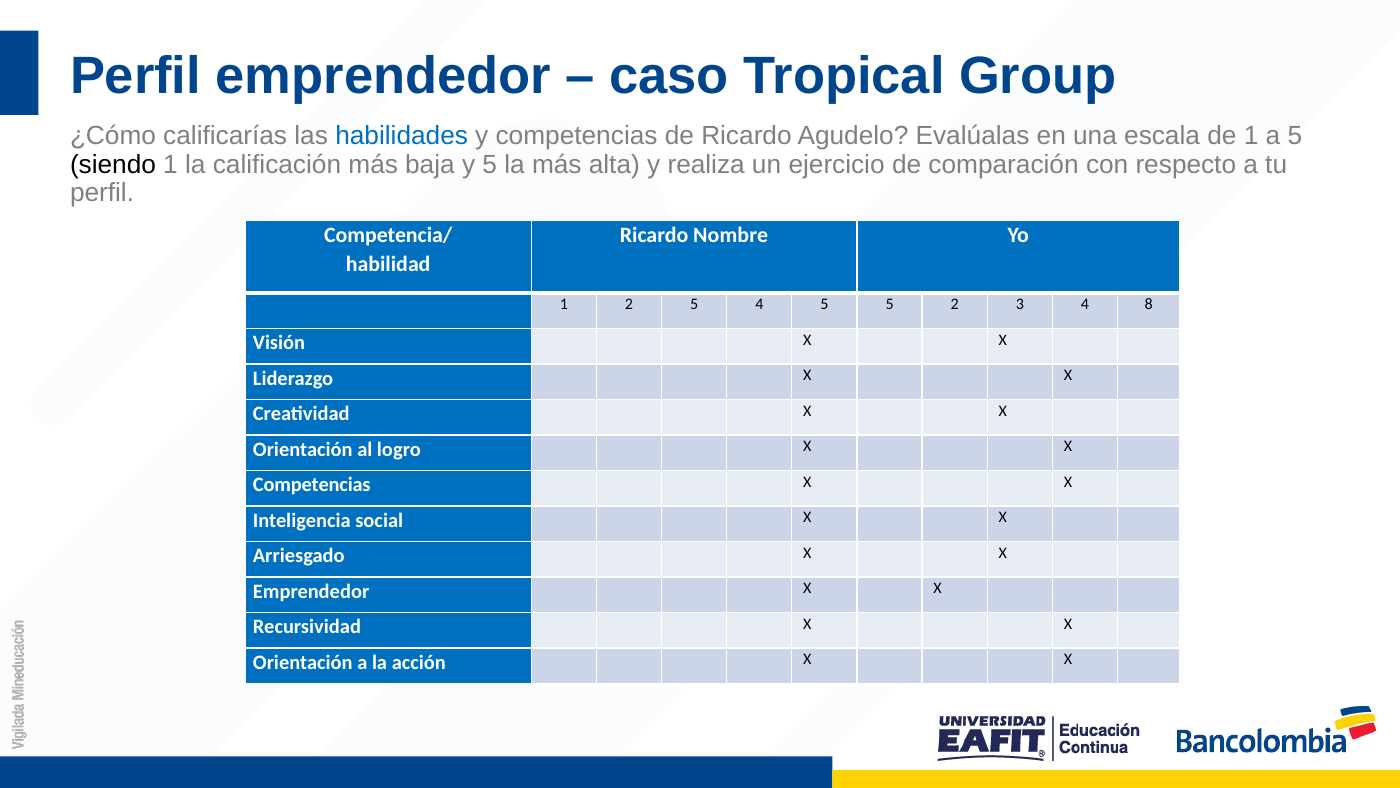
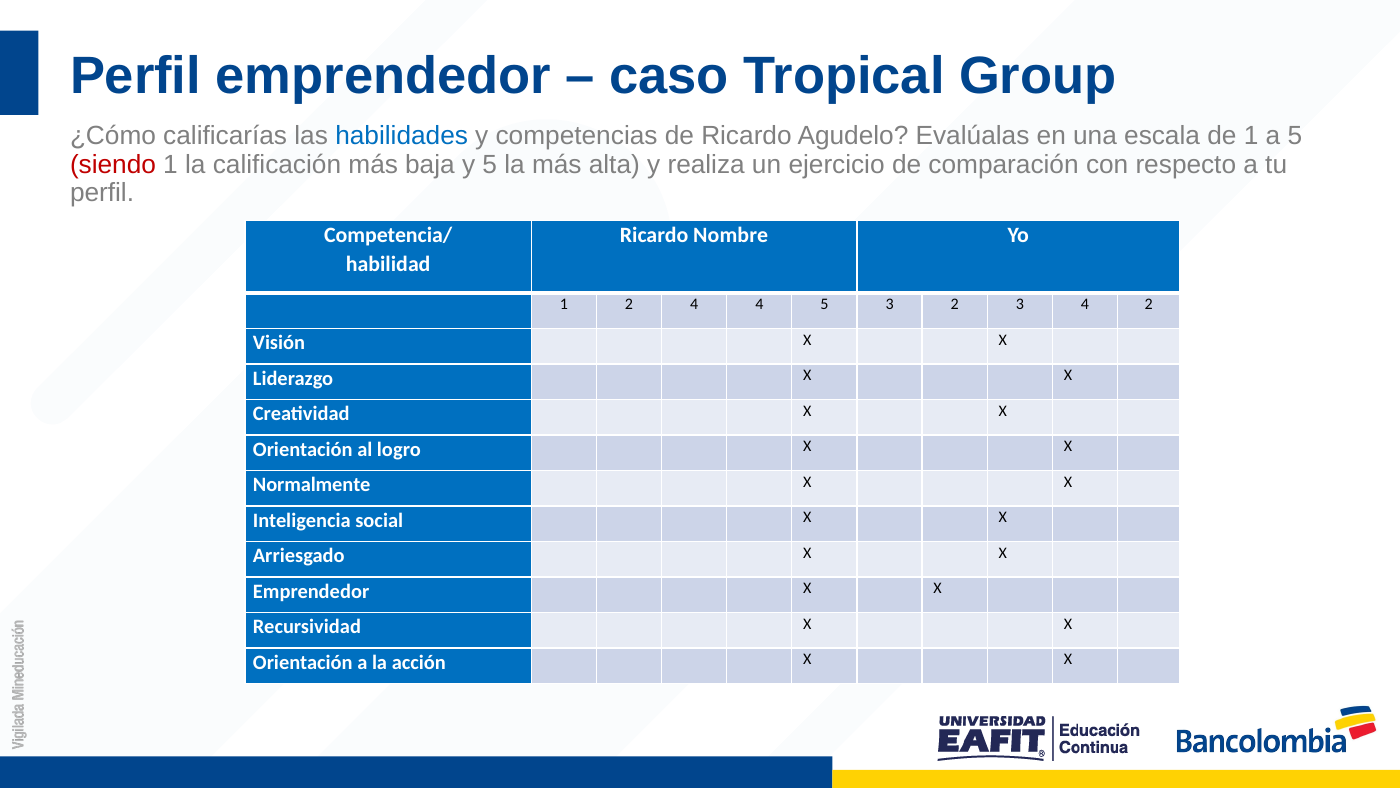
siendo colour: black -> red (113, 164)
2 5: 5 -> 4 (694, 304)
5 5: 5 -> 3 (890, 304)
4 8: 8 -> 2 (1149, 304)
Competencias: Competencias -> Normalmente (312, 485)
